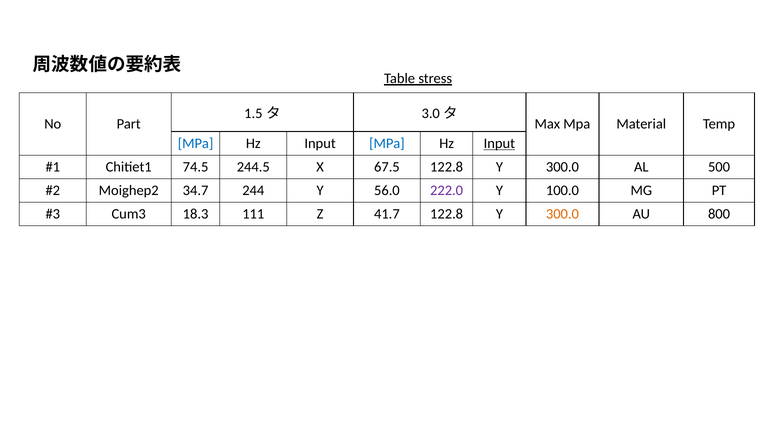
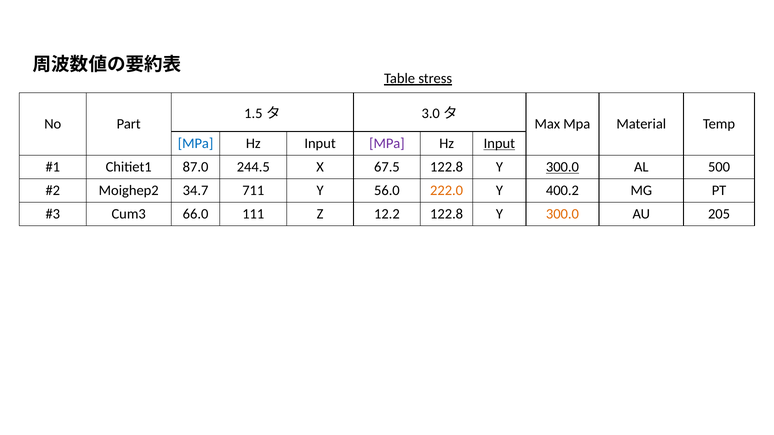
MPa colour: blue -> purple (387, 144)
74.5: 74.5 -> 87.0 (196, 167)
300.0 underline: none -> present (562, 167)
244: 244 -> 711 (253, 191)
222.0 colour: purple -> orange (447, 191)
100.0: 100.0 -> 400.2 (562, 191)
18.3: 18.3 -> 66.0 (196, 214)
41.7: 41.7 -> 12.2 (387, 214)
800: 800 -> 205 (719, 214)
